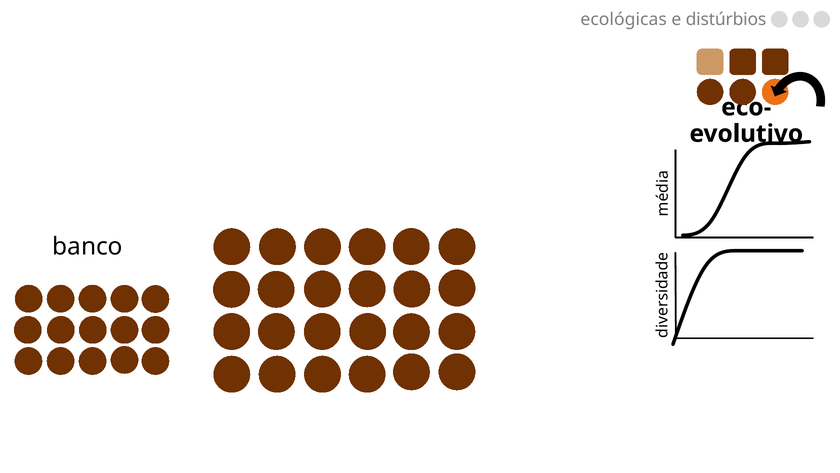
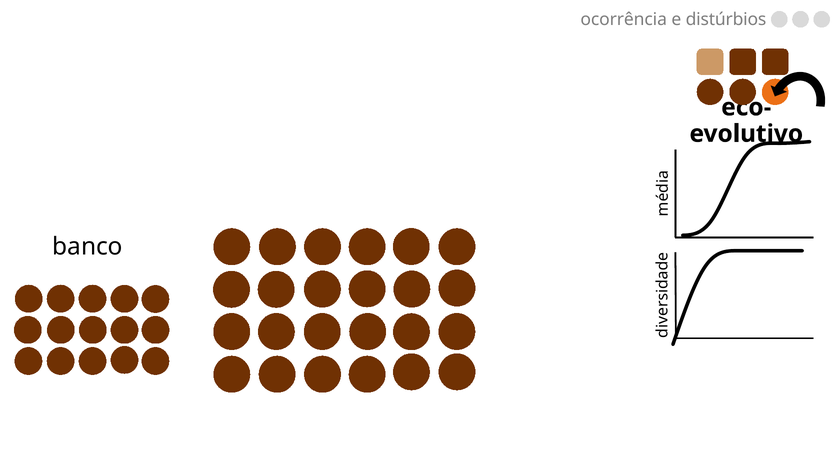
ecológicas: ecológicas -> ocorrência (624, 20)
